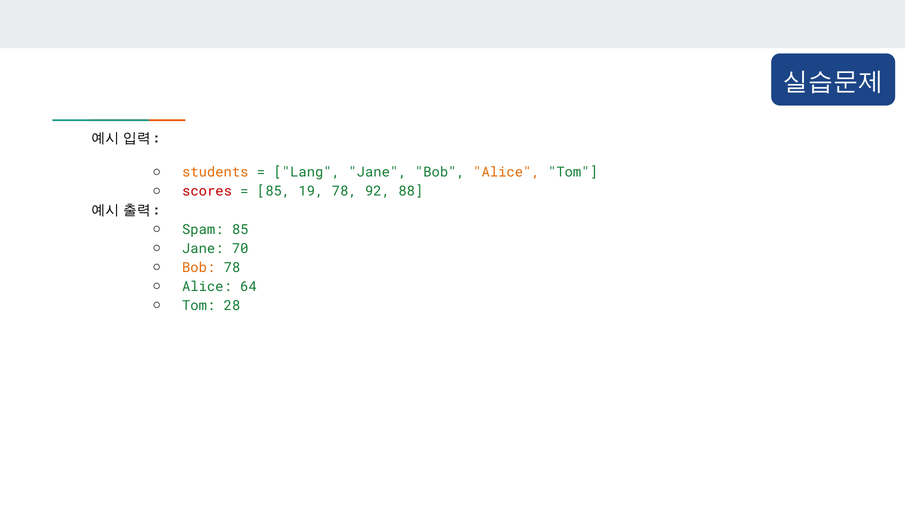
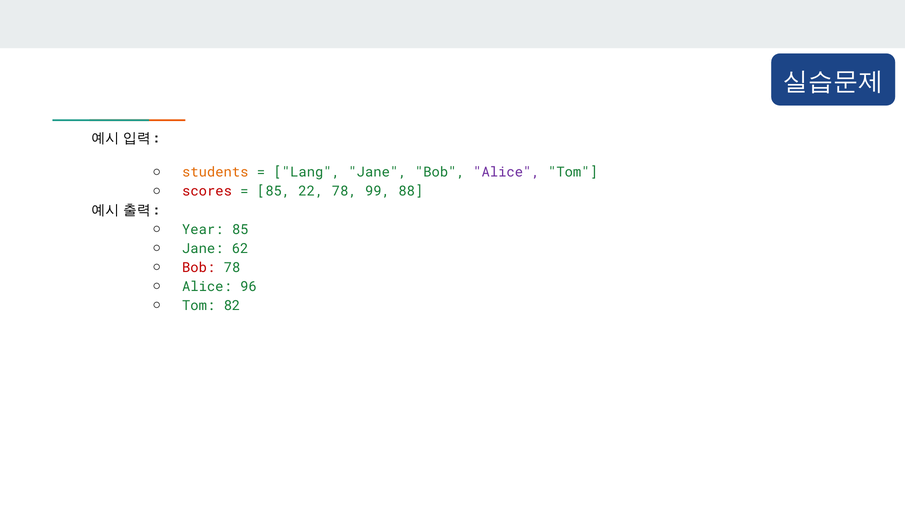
Alice colour: orange -> purple (506, 172)
19: 19 -> 22 (311, 191)
92: 92 -> 99 (378, 191)
Spam: Spam -> Year (203, 229)
70: 70 -> 62 (240, 249)
Bob colour: orange -> red (199, 268)
64: 64 -> 96 (249, 287)
28: 28 -> 82 (232, 306)
